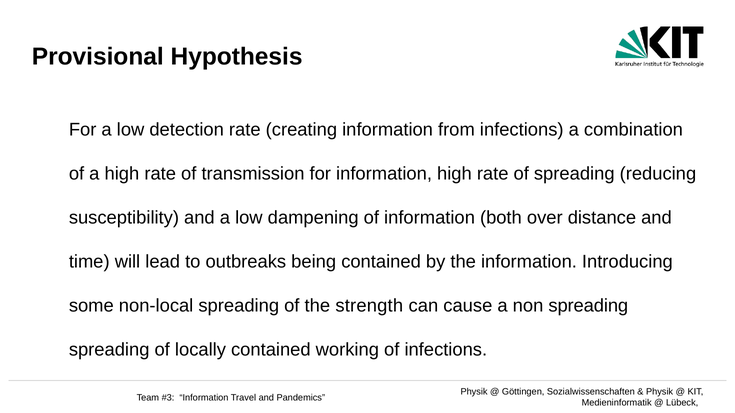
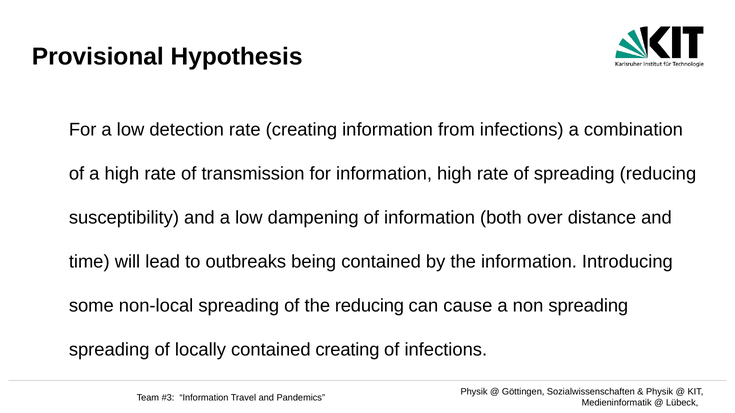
the strength: strength -> reducing (369, 306)
contained working: working -> creating (347, 350)
